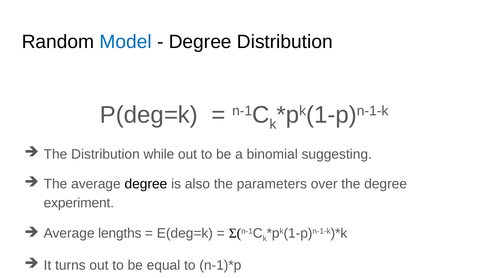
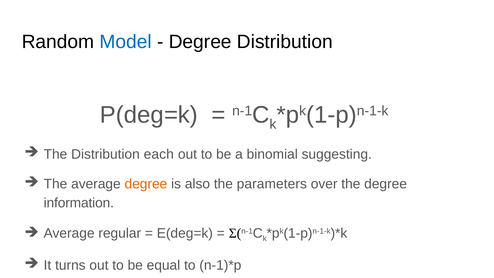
while: while -> each (159, 154)
degree colour: black -> orange (146, 184)
experiment: experiment -> information (79, 203)
lengths: lengths -> regular (120, 233)
